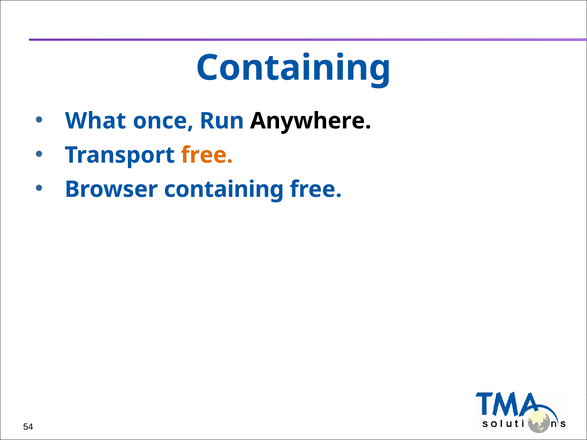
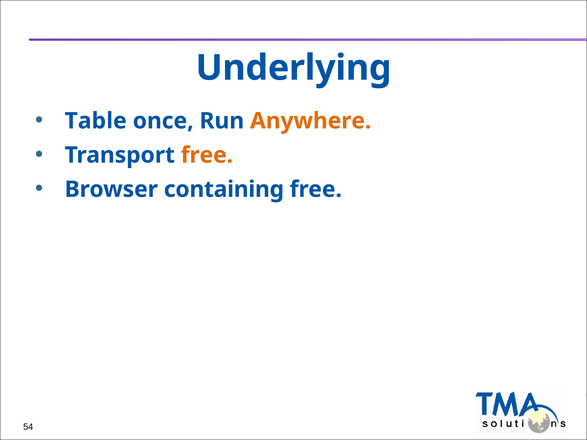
Containing: Containing -> Underlying (294, 68)
What: What -> Table (96, 121)
Anywhere colour: black -> orange (311, 121)
